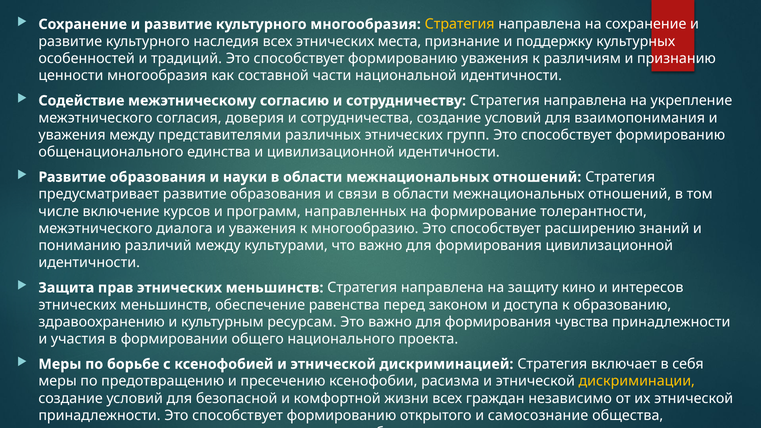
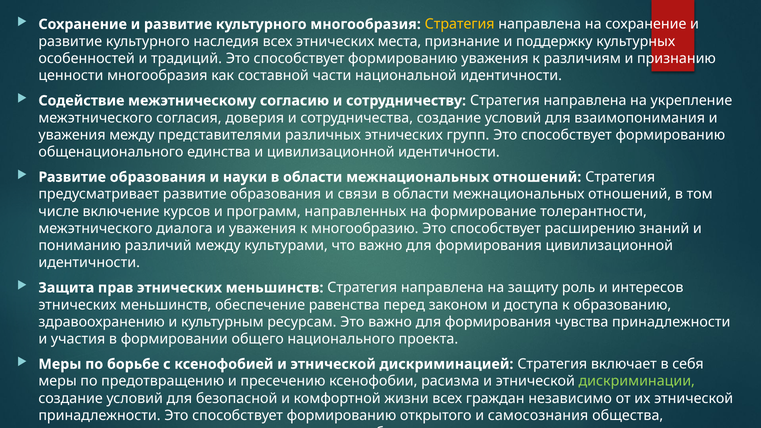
кино: кино -> роль (579, 288)
дискриминации colour: yellow -> light green (637, 381)
самосознание: самосознание -> самосознания (538, 416)
